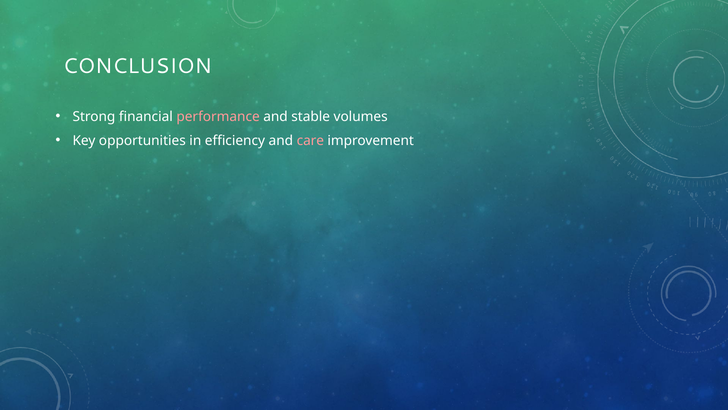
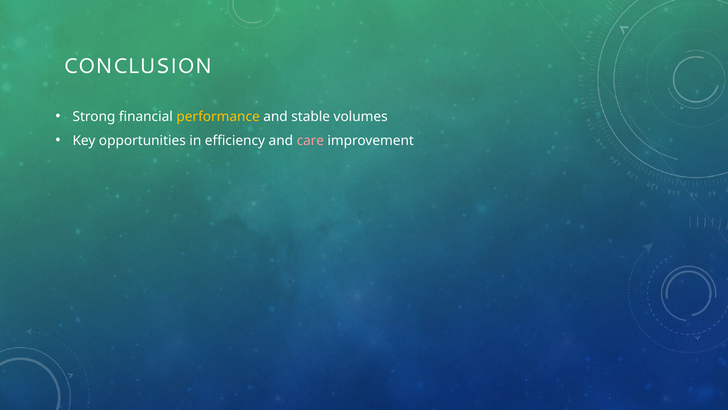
performance colour: pink -> yellow (218, 117)
